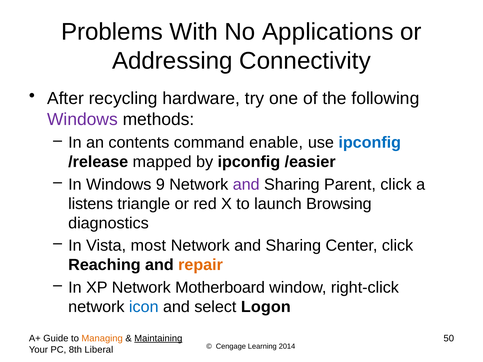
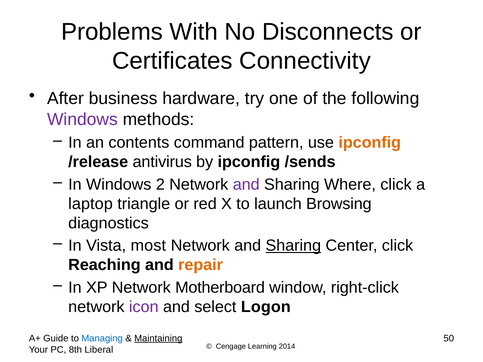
Applications: Applications -> Disconnects (328, 32)
Addressing: Addressing -> Certificates (172, 61)
recycling: recycling -> business (123, 99)
enable: enable -> pattern (276, 143)
ipconfig colour: blue -> orange (370, 143)
mapped: mapped -> antivirus (162, 162)
/easier: /easier -> /sends (310, 162)
9: 9 -> 2 (160, 185)
Parent: Parent -> Where (350, 185)
listens: listens -> laptop (91, 204)
Sharing underline: none -> present (293, 246)
icon colour: blue -> purple (144, 307)
Managing colour: orange -> blue (102, 339)
